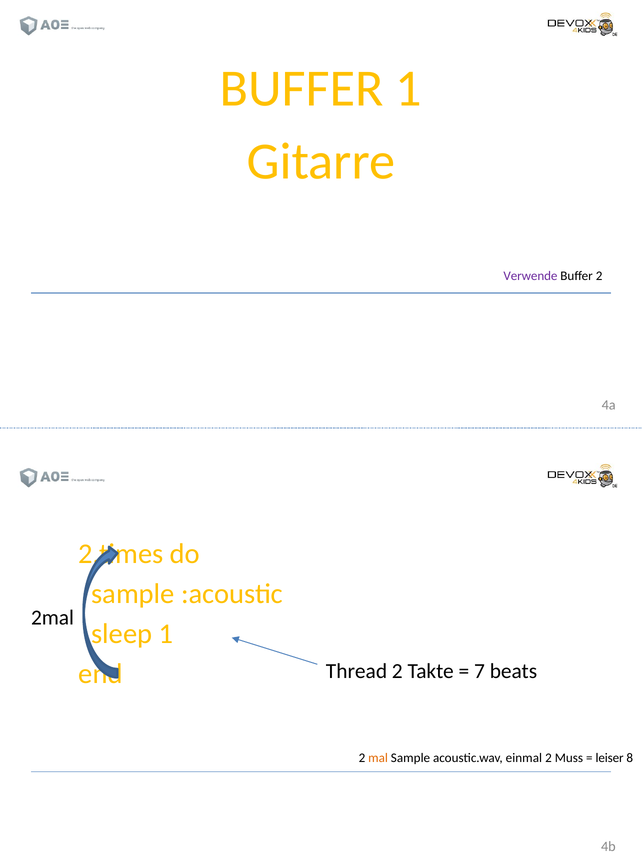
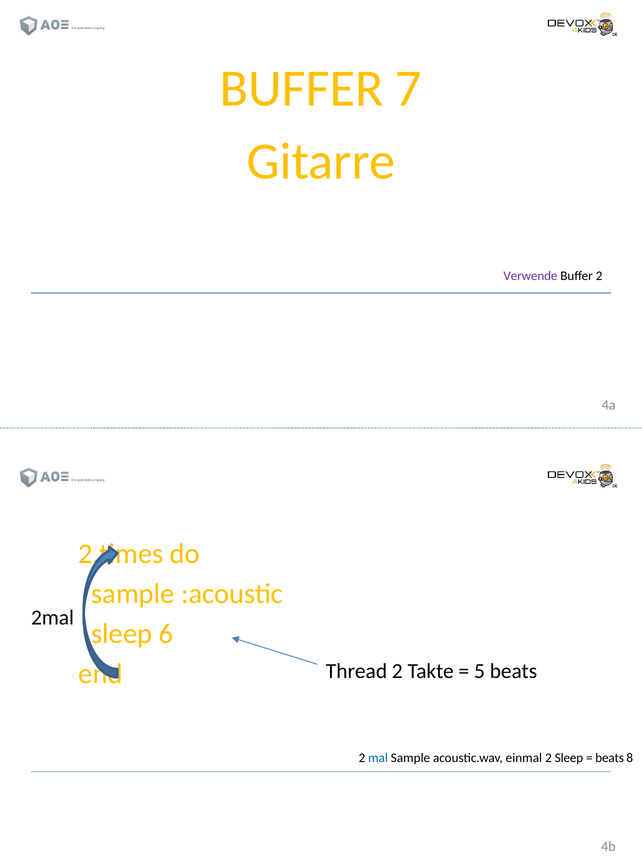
BUFFER 1: 1 -> 7 (409, 88)
1: 1 -> 6 (166, 634)
7: 7 -> 5 (480, 671)
mal colour: orange -> blue (378, 758)
2 Muss: Muss -> Sleep (569, 758)
leiser: leiser -> beats (610, 758)
